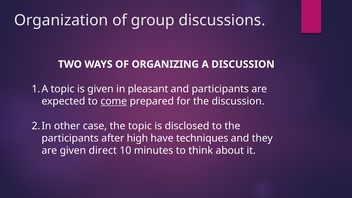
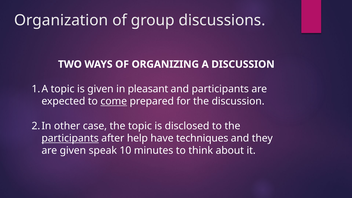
participants underline: none -> present (70, 138)
high: high -> help (137, 138)
direct: direct -> speak (103, 151)
